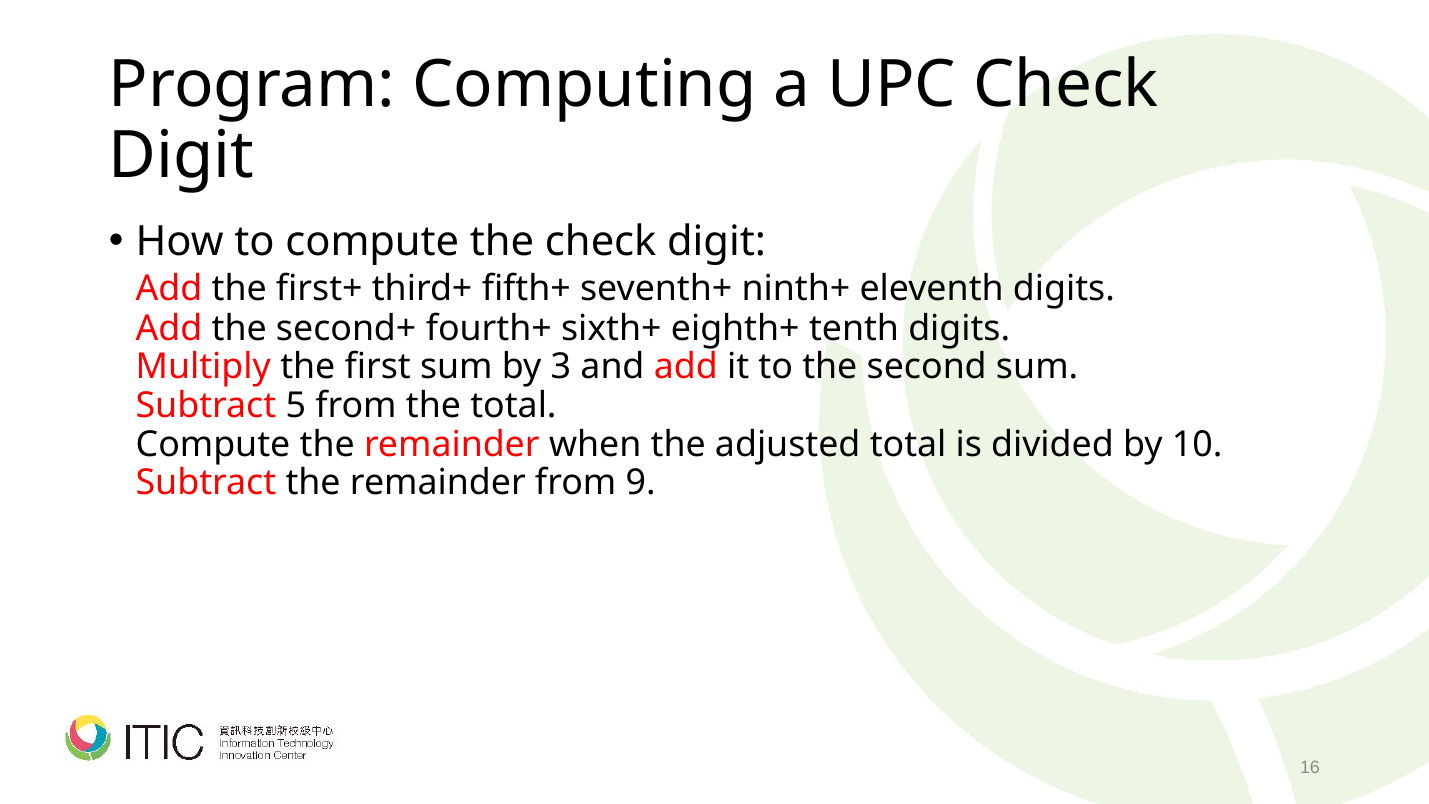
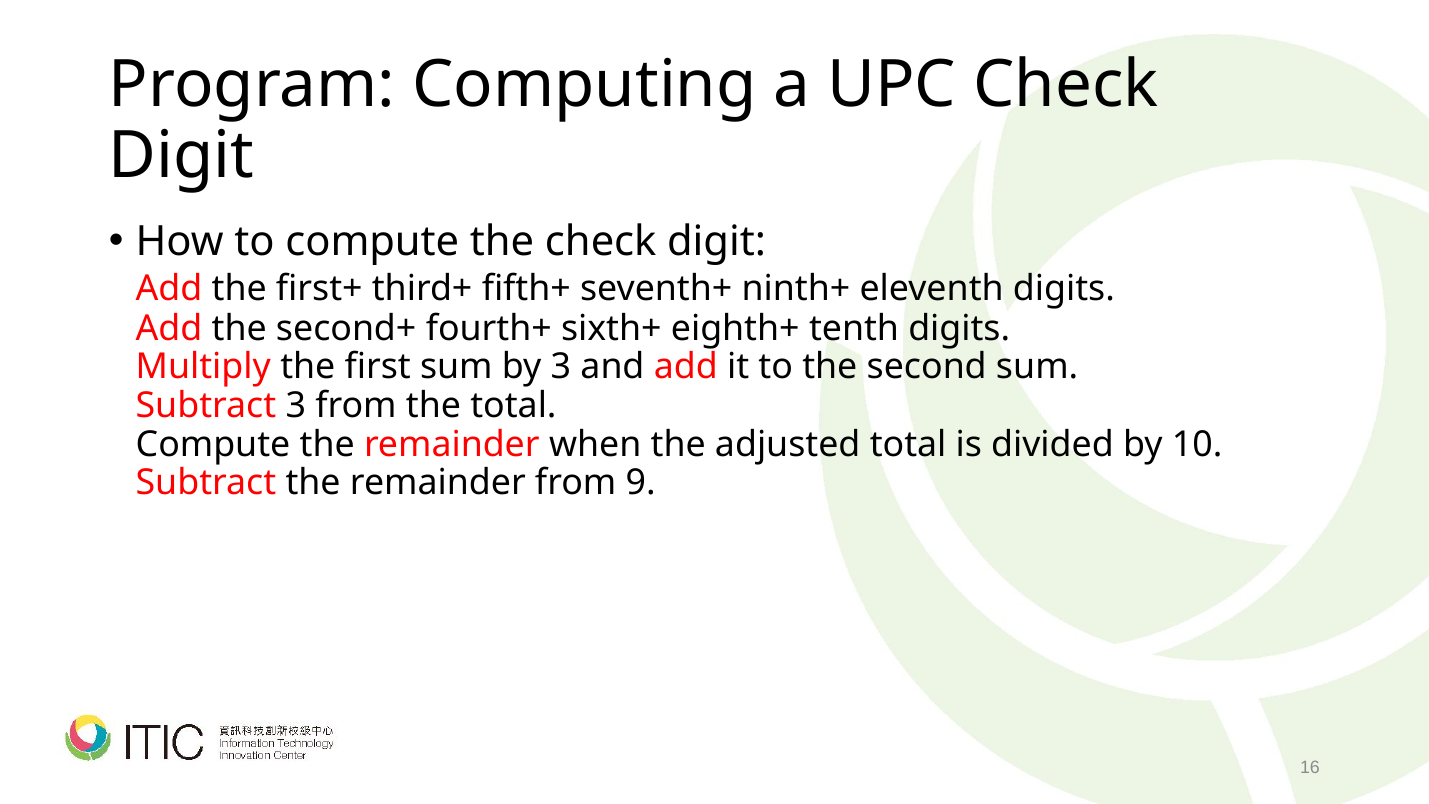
Subtract 5: 5 -> 3 (296, 406)
